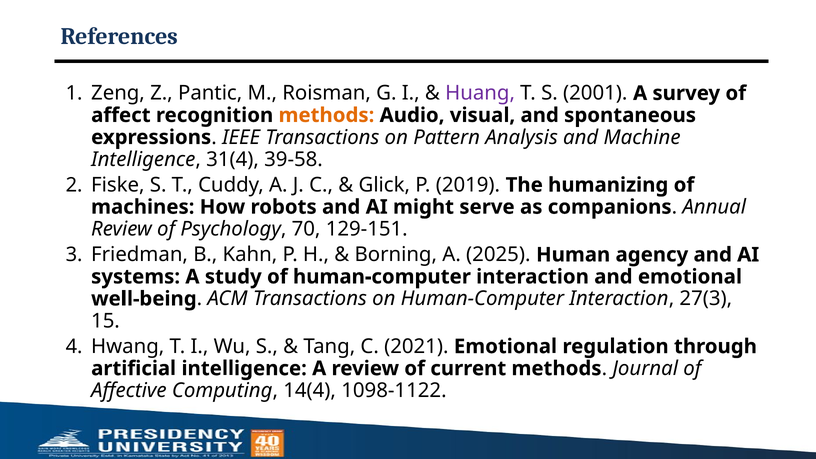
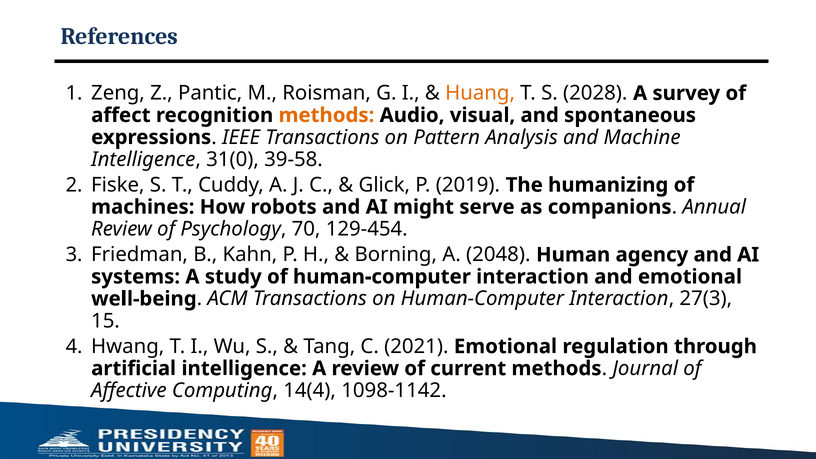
Huang colour: purple -> orange (480, 93)
2001: 2001 -> 2028 (595, 93)
31(4: 31(4 -> 31(0 (233, 159)
129-151: 129-151 -> 129-454 (367, 229)
2025: 2025 -> 2048 (498, 255)
1098-1122: 1098-1122 -> 1098-1142 (394, 391)
